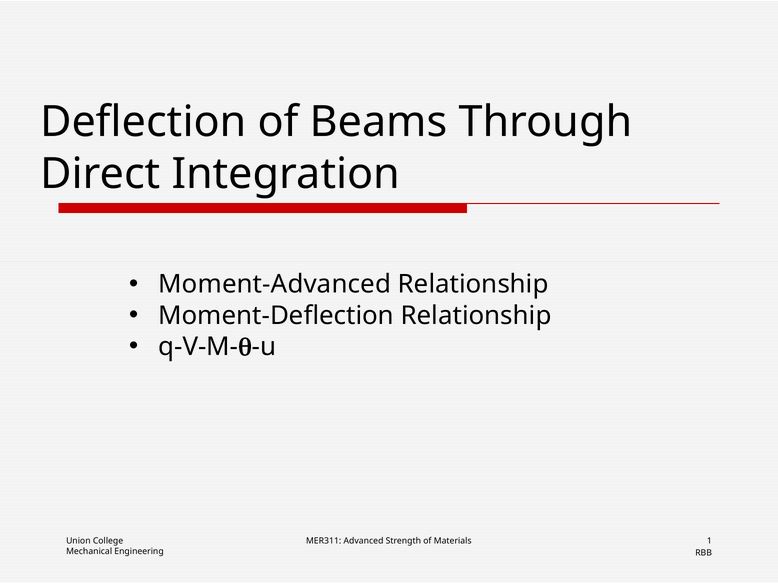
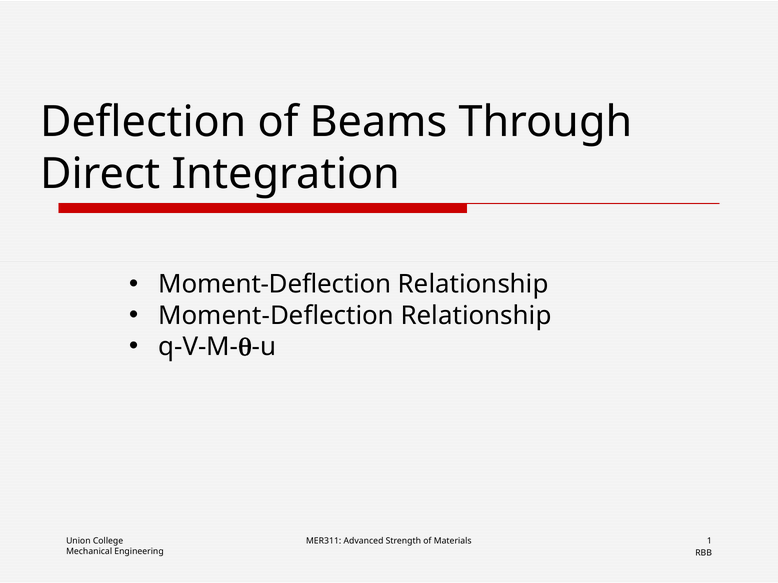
Moment-Advanced: Moment-Advanced -> Moment-Deflection (275, 285)
